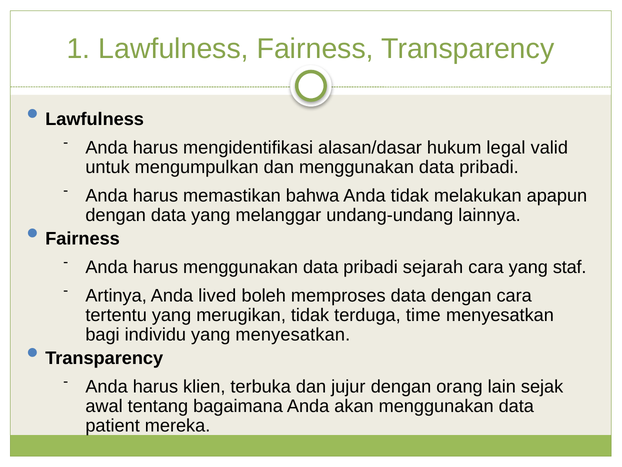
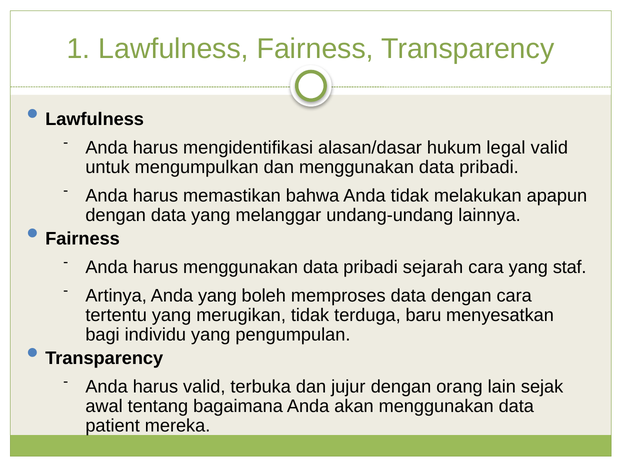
Anda lived: lived -> yang (217, 295)
time: time -> baru (423, 315)
yang menyesatkan: menyesatkan -> pengumpulan (293, 334)
harus klien: klien -> valid (204, 386)
